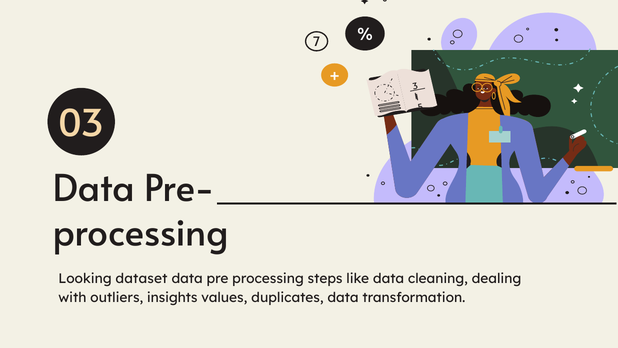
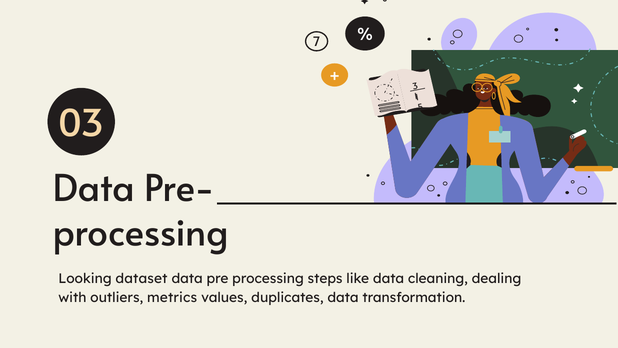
insights: insights -> metrics (172, 297)
